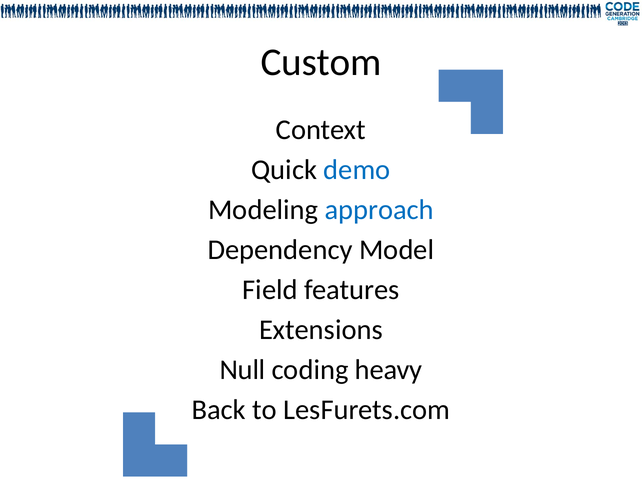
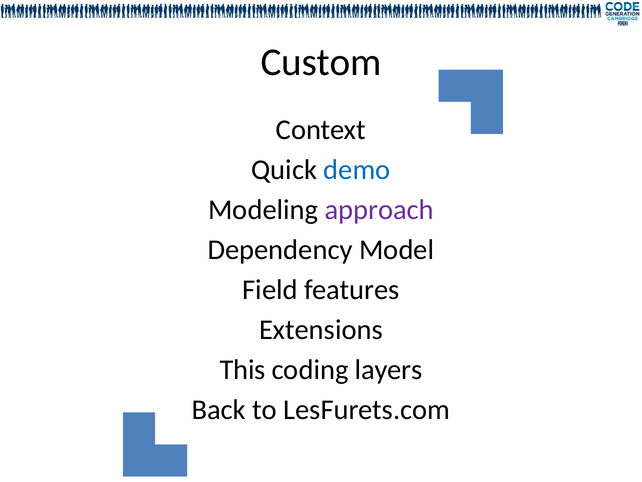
approach colour: blue -> purple (379, 210)
Null: Null -> This (243, 369)
heavy: heavy -> layers (389, 369)
